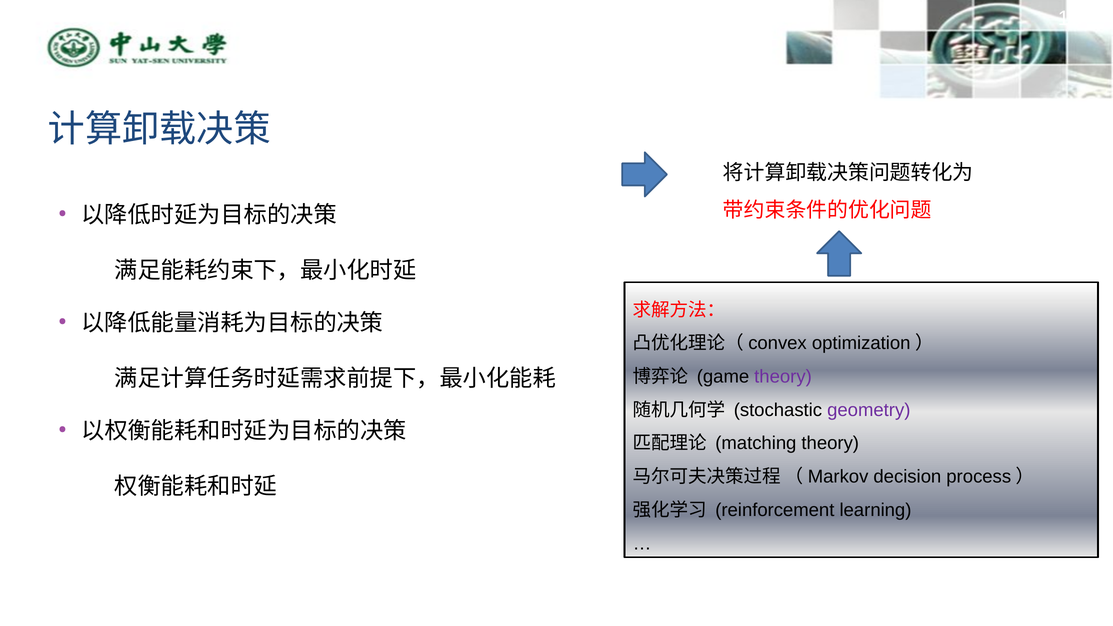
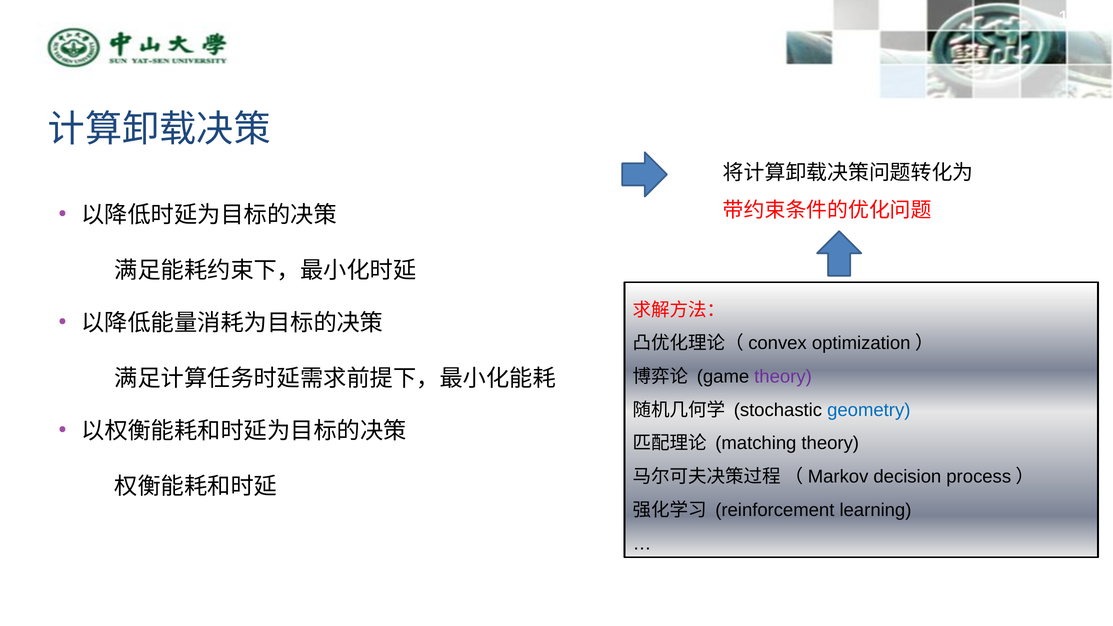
geometry colour: purple -> blue (869, 410)
